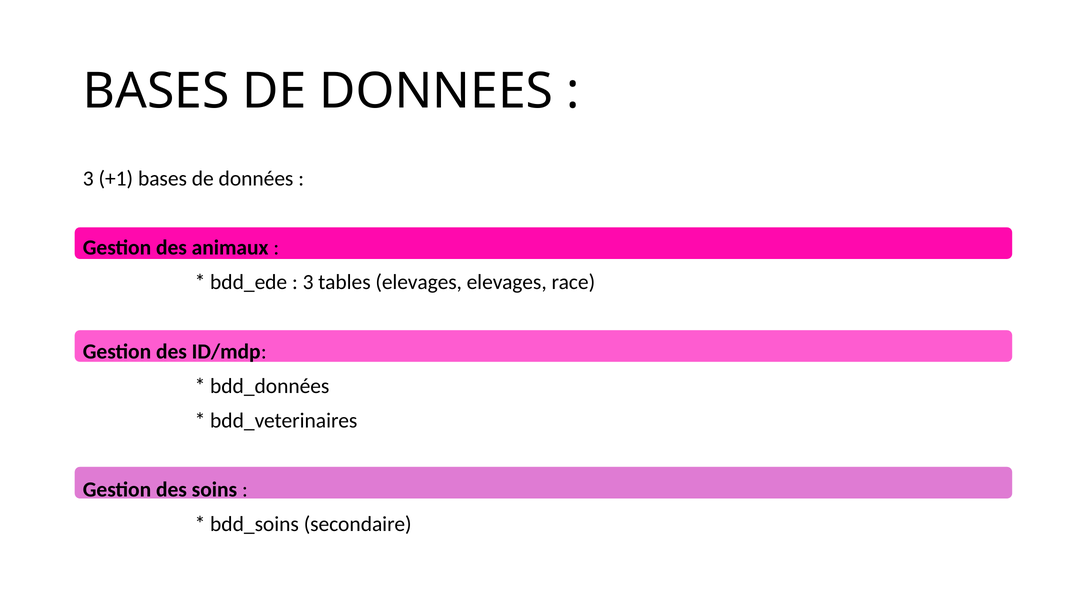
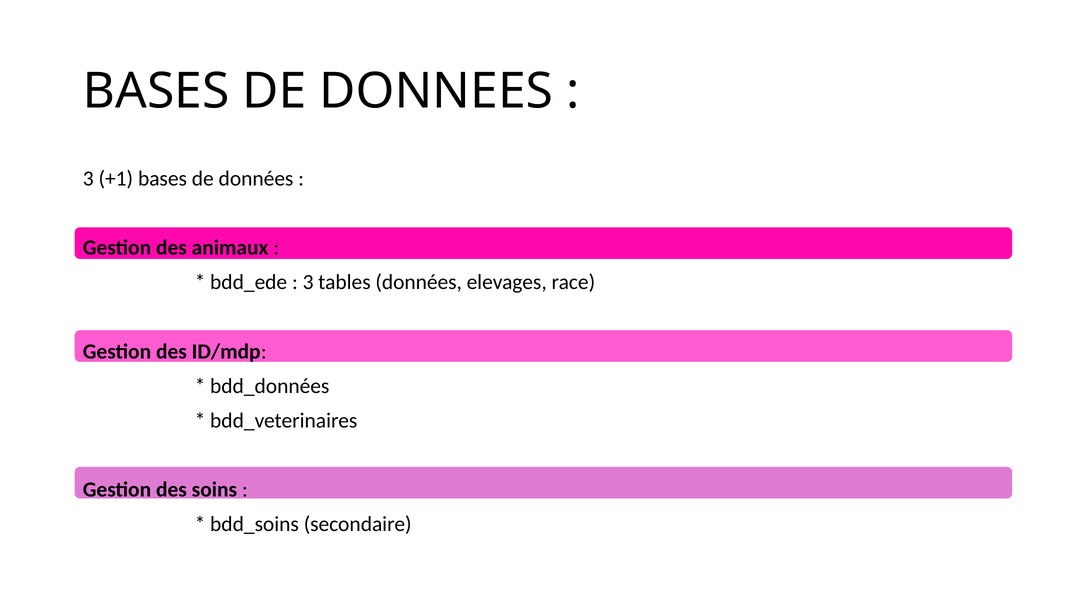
tables elevages: elevages -> données (419, 282)
